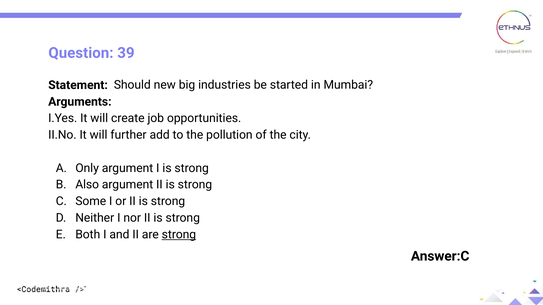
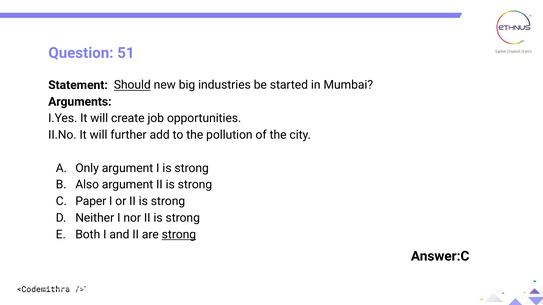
39: 39 -> 51 (126, 53)
Should underline: none -> present (132, 85)
Some: Some -> Paper (91, 202)
